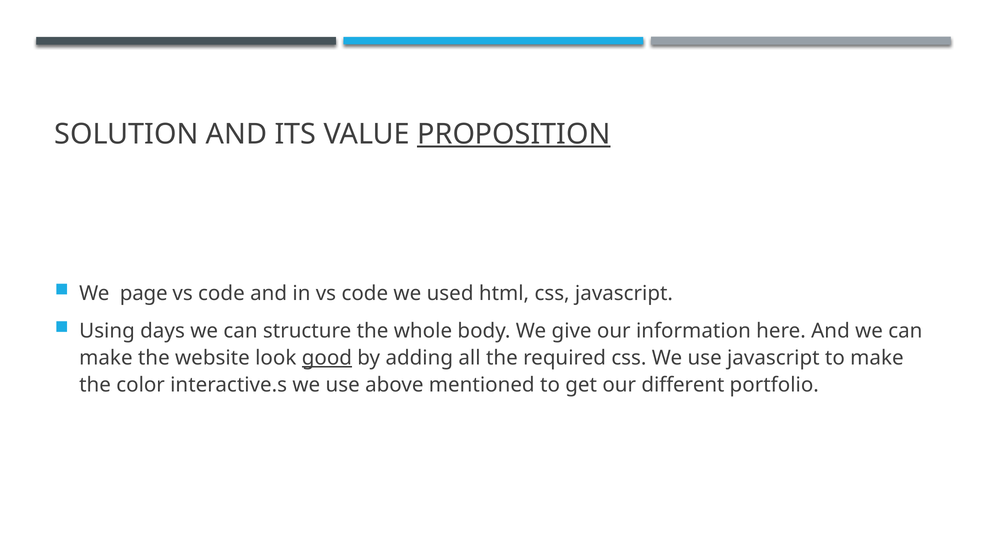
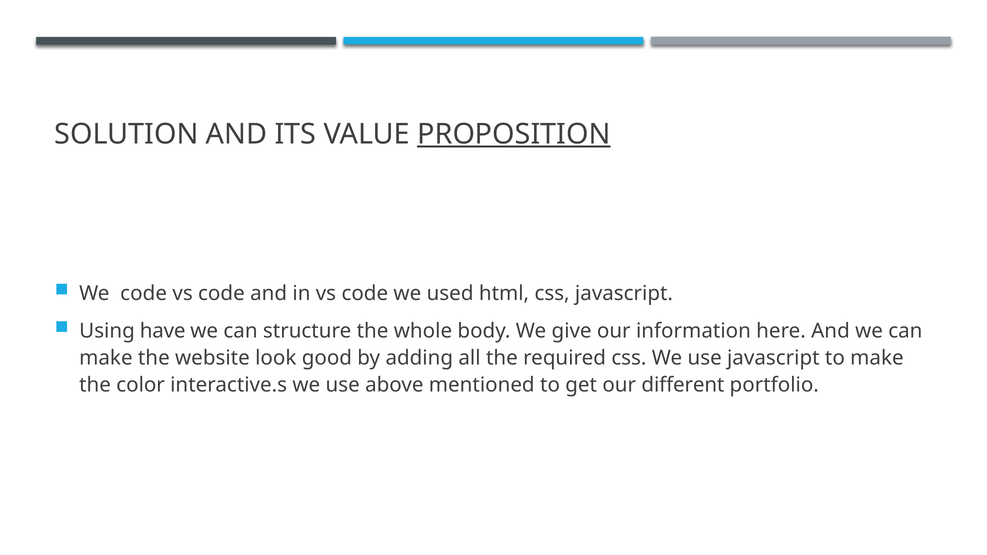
We page: page -> code (144, 293)
days: days -> have (163, 331)
good underline: present -> none (327, 358)
